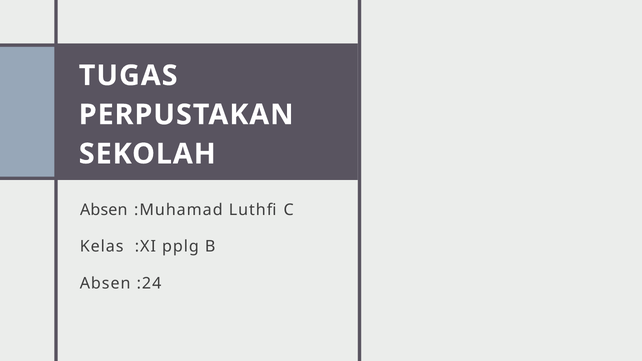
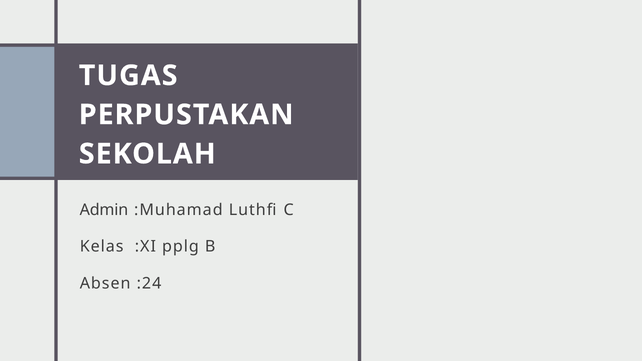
Absen: Absen -> Admin (104, 210)
